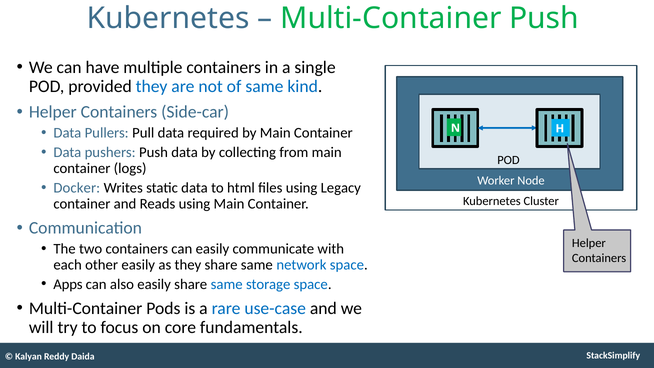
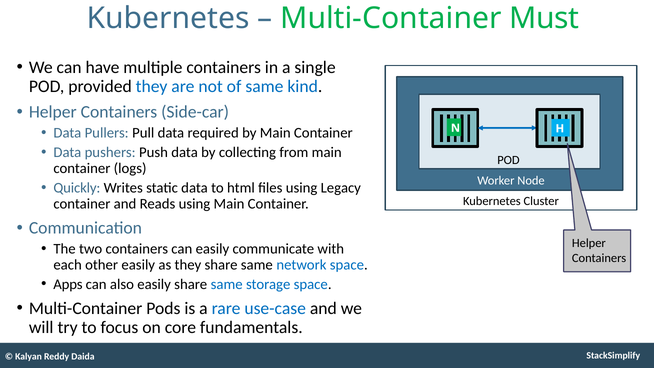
Multi-Container Push: Push -> Must (544, 18)
Docker: Docker -> Quickly (77, 188)
